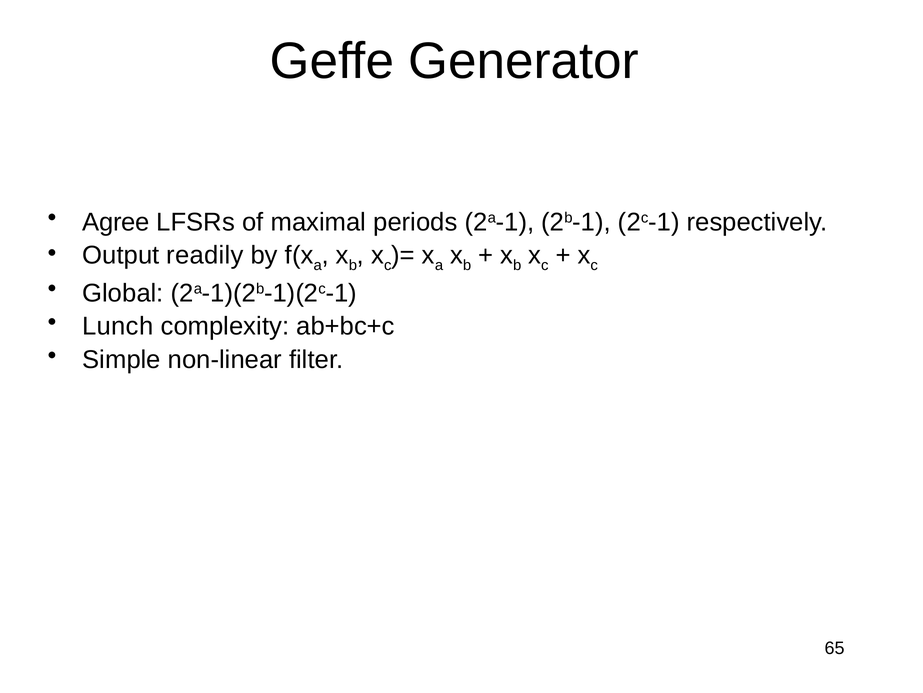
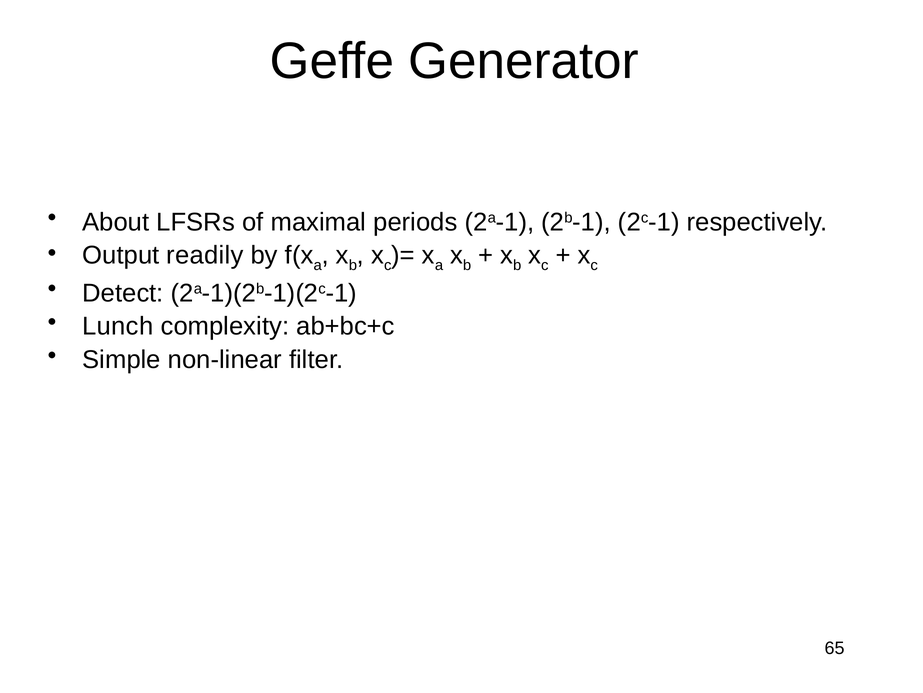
Agree: Agree -> About (116, 222)
Global: Global -> Detect (123, 293)
